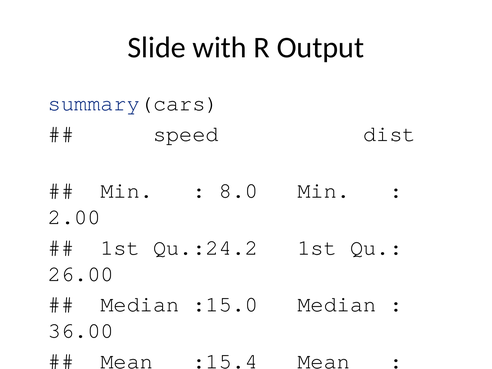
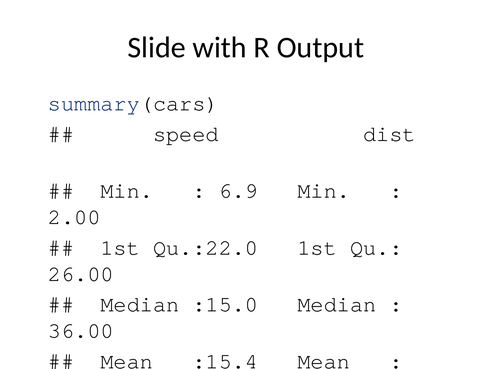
8.0: 8.0 -> 6.9 (238, 191)
Qu.:24.2: Qu.:24.2 -> Qu.:22.0 (206, 248)
